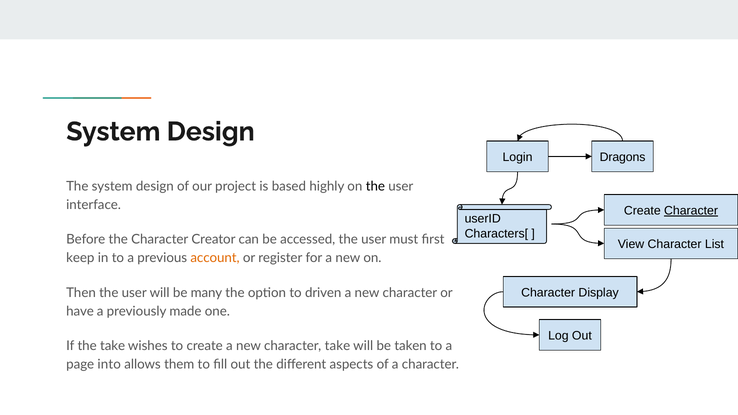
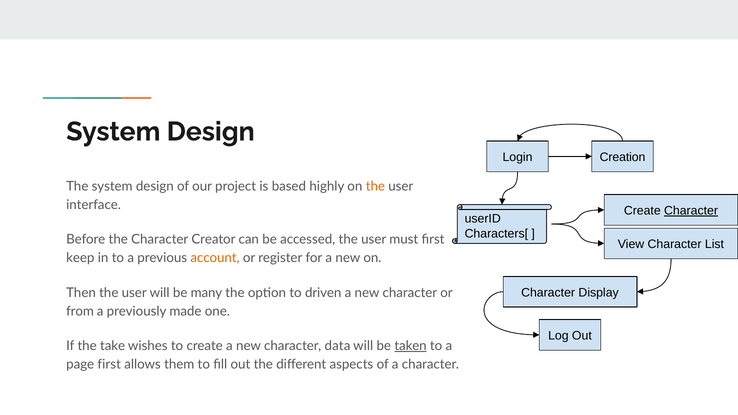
Dragons: Dragons -> Creation (623, 157)
the colour: black -> orange (375, 186)
have: have -> from (80, 311)
character take: take -> data (337, 346)
taken underline: none -> present (411, 346)
page into: into -> first (109, 364)
